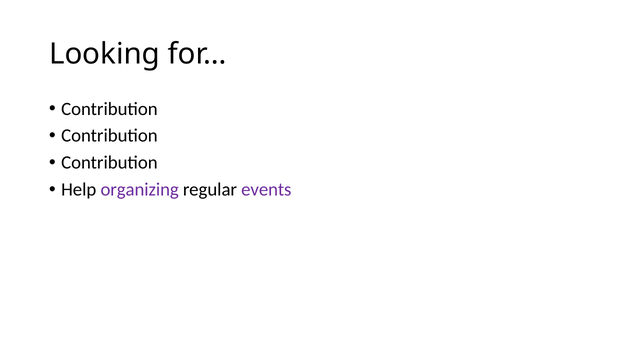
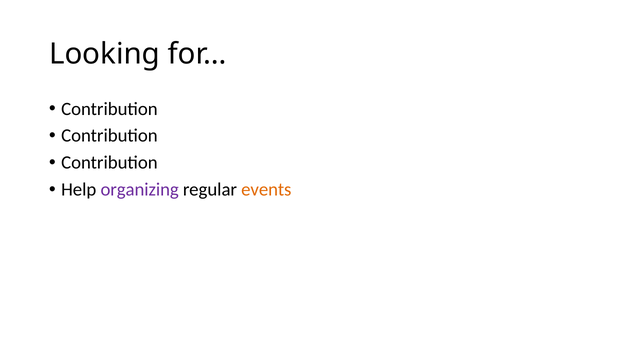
events colour: purple -> orange (266, 190)
